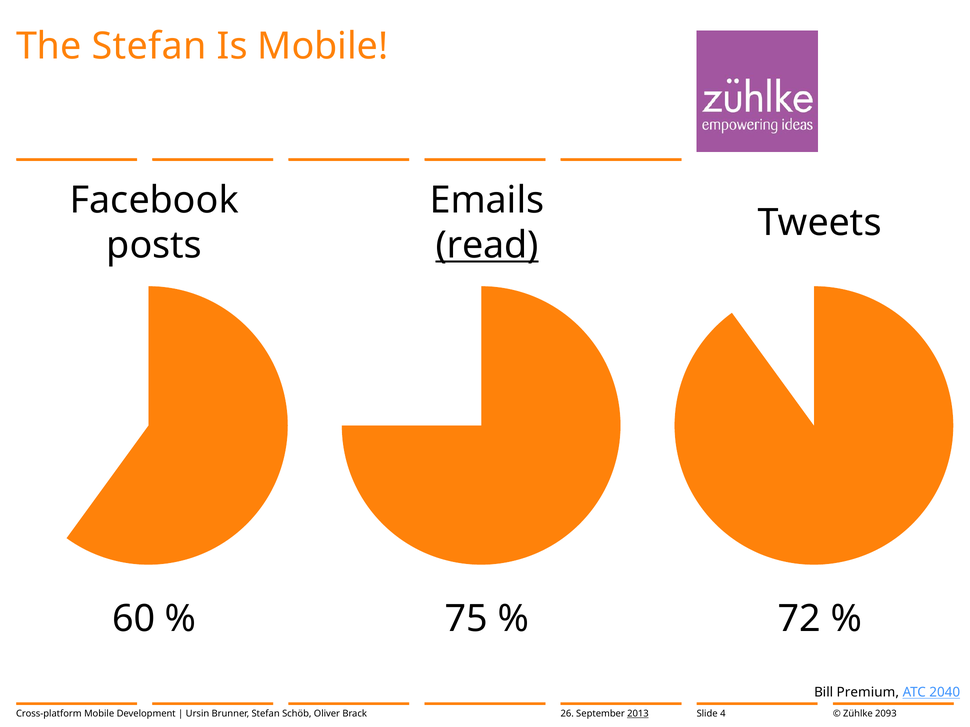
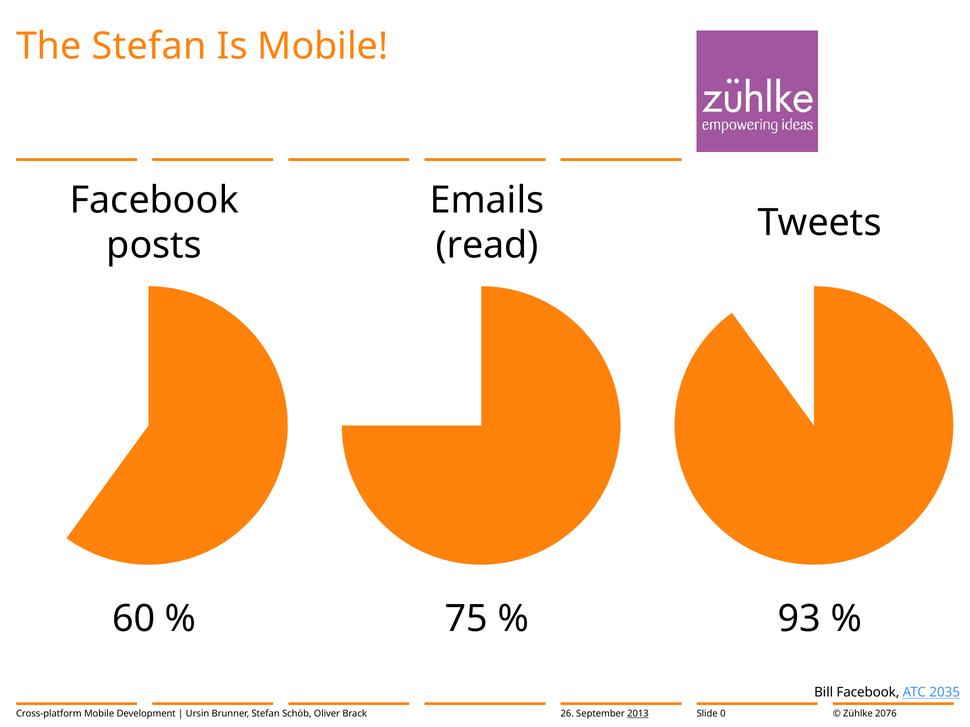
read underline: present -> none (487, 246)
72: 72 -> 93 (799, 619)
Bill Premium: Premium -> Facebook (868, 693)
2040: 2040 -> 2035 (945, 693)
4: 4 -> 0 (723, 714)
2093: 2093 -> 2076 (886, 714)
